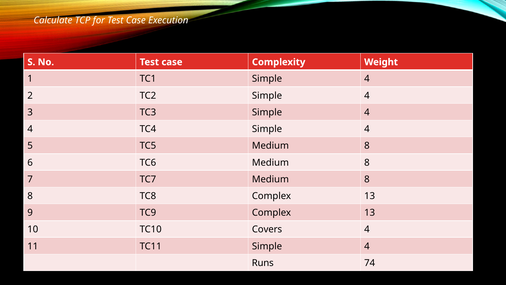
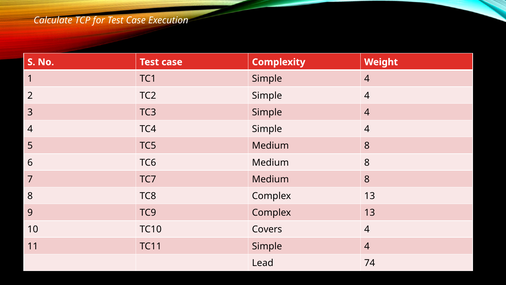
Runs: Runs -> Lead (263, 263)
